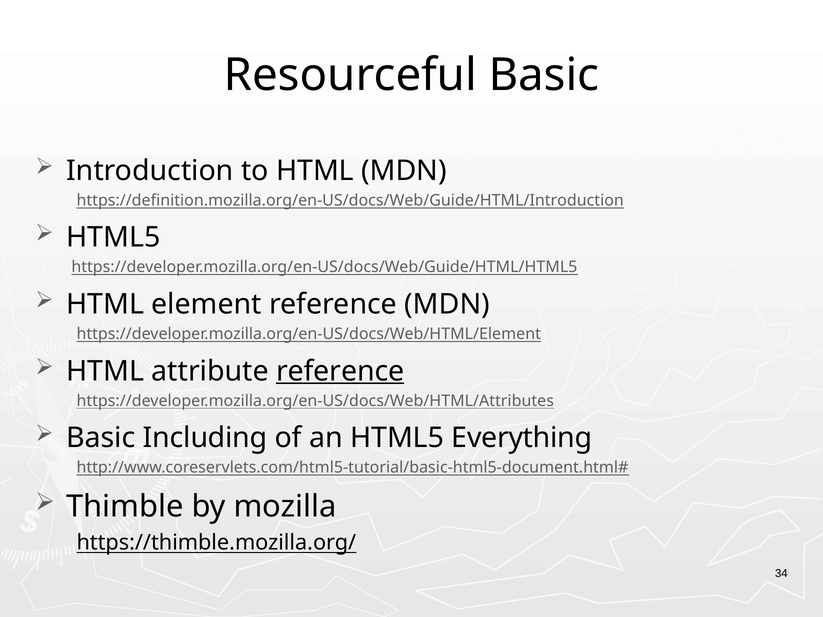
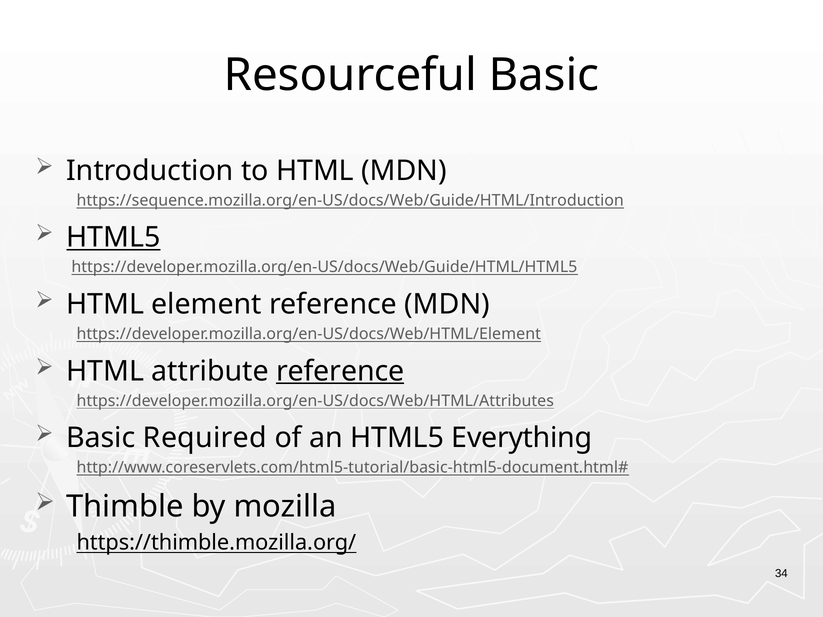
https://definition.mozilla.org/en-US/docs/Web/Guide/HTML/Introduction: https://definition.mozilla.org/en-US/docs/Web/Guide/HTML/Introduction -> https://sequence.mozilla.org/en-US/docs/Web/Guide/HTML/Introduction (350, 200)
HTML5 underline: none -> present (113, 238)
Including: Including -> Required (205, 438)
